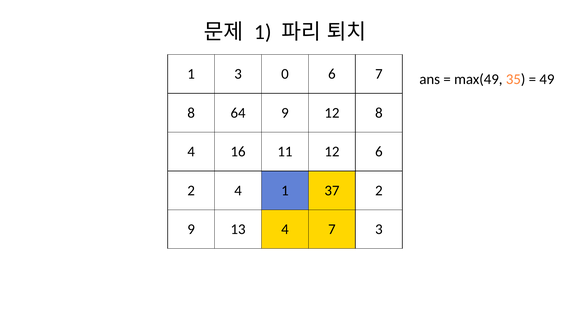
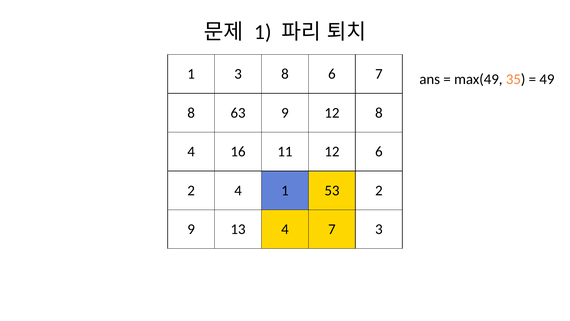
3 0: 0 -> 8 (285, 74)
64: 64 -> 63 (238, 113)
37: 37 -> 53 (332, 190)
